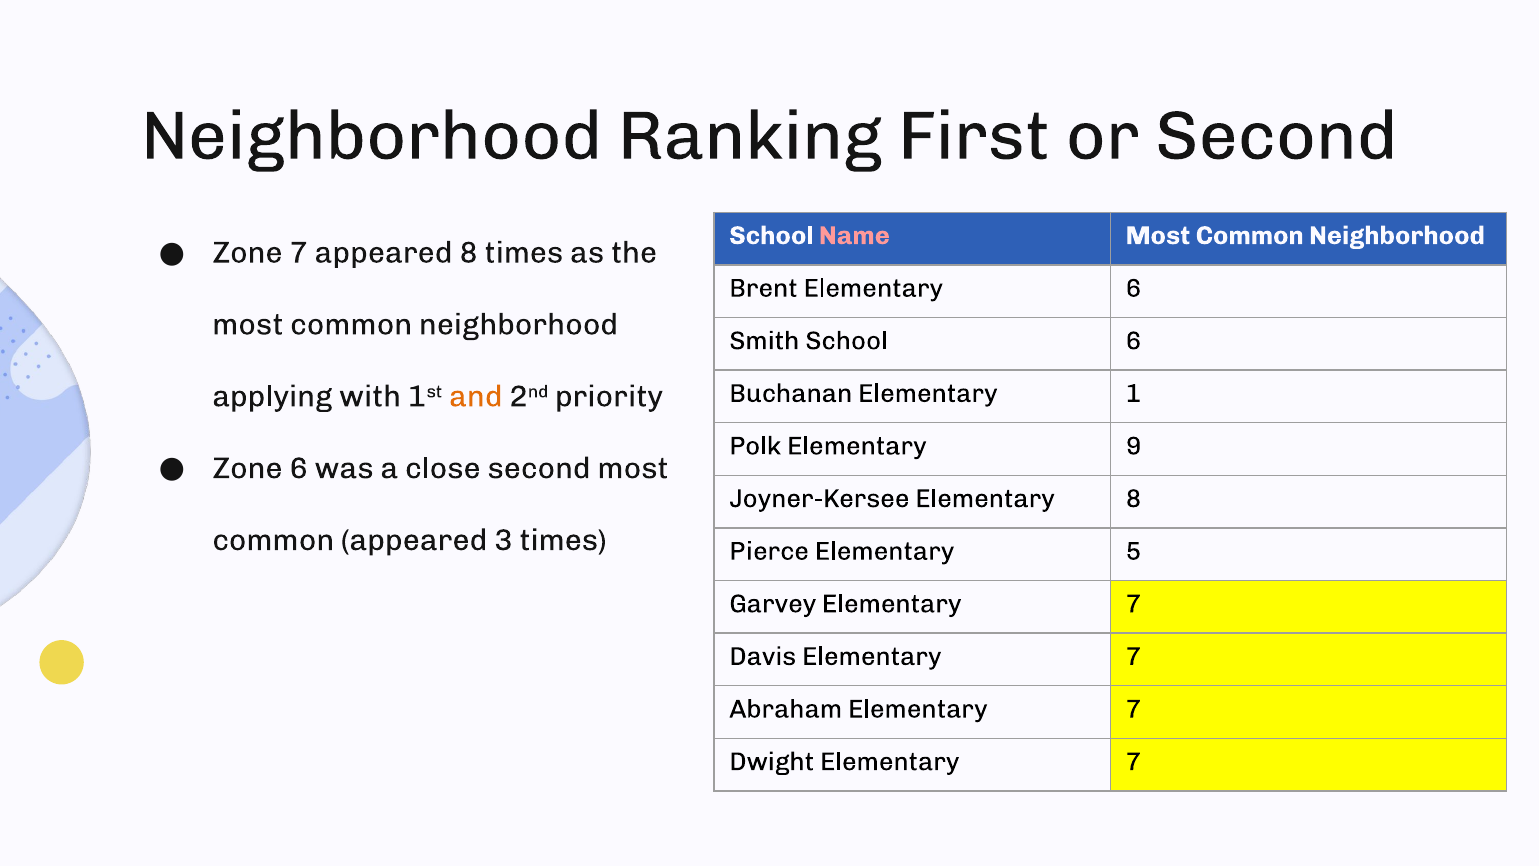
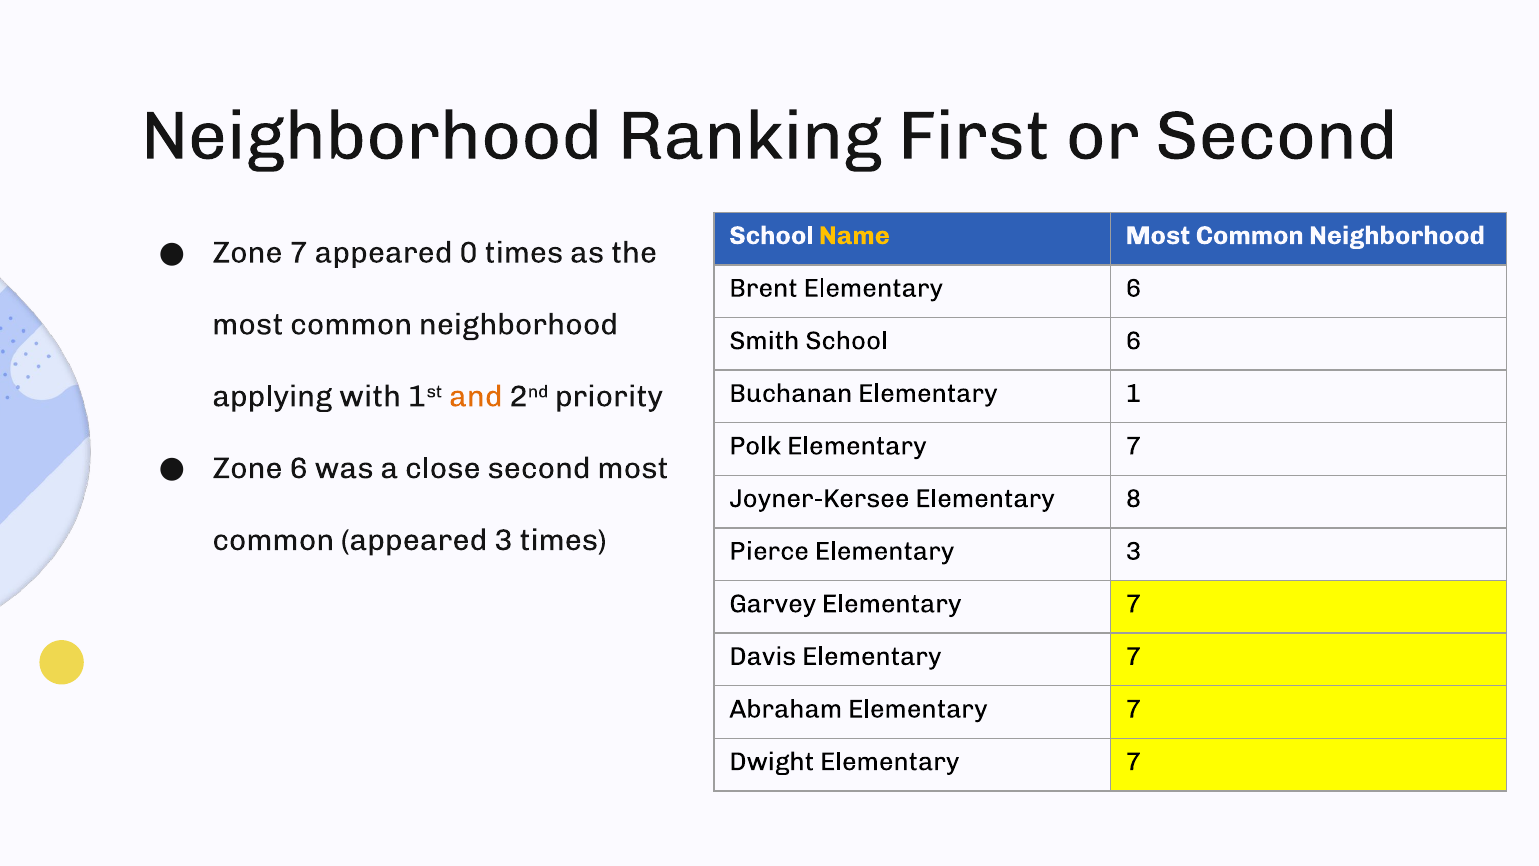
Name colour: pink -> yellow (854, 235)
appeared 8: 8 -> 0 (469, 253)
Polk Elementary 9: 9 -> 7 (1133, 446)
Elementary 5: 5 -> 3 (1133, 551)
